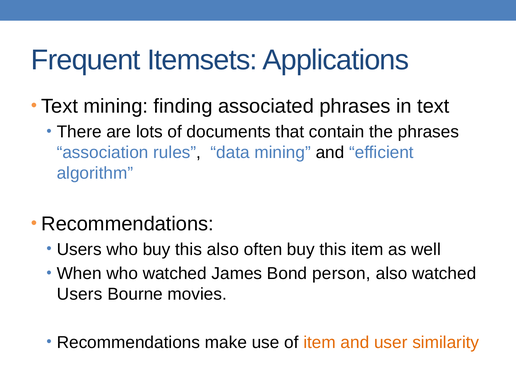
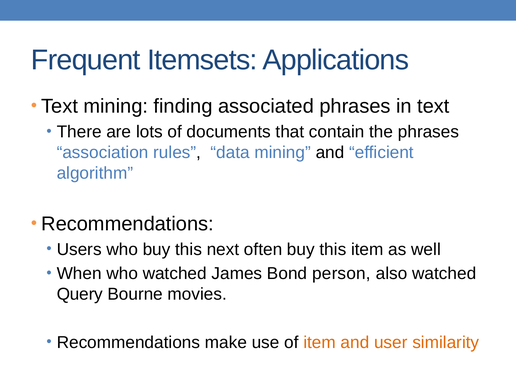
this also: also -> next (223, 249)
Users: Users -> Query (80, 294)
